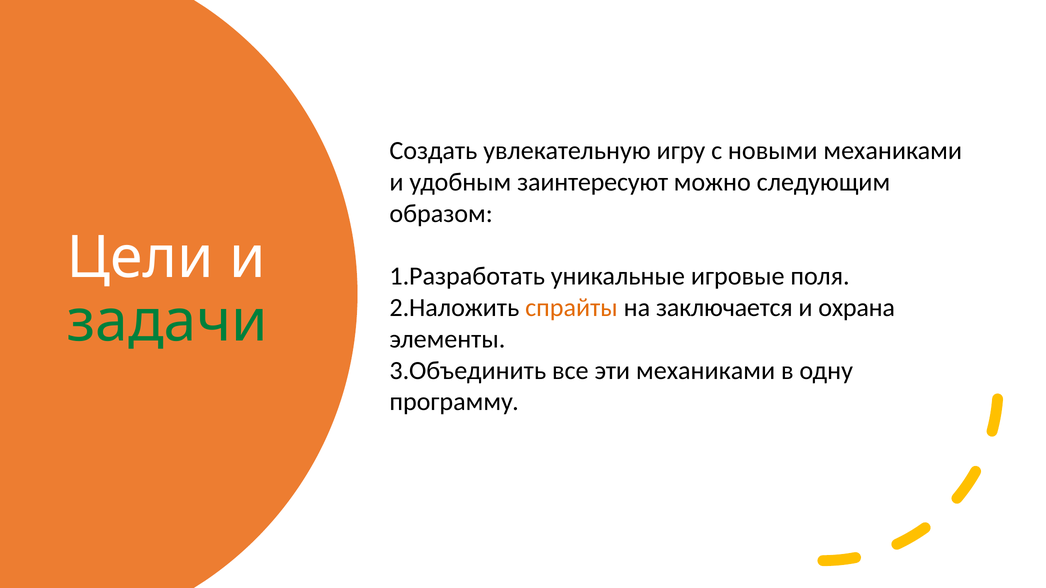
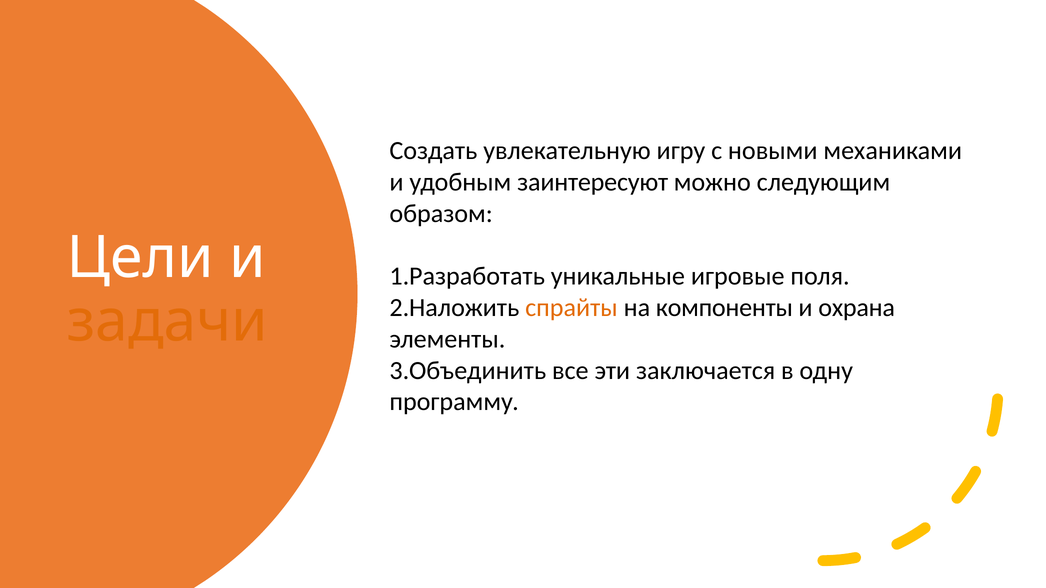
заключается: заключается -> компоненты (724, 308)
задачи colour: green -> orange (167, 322)
эти механиками: механиками -> заключается (706, 371)
